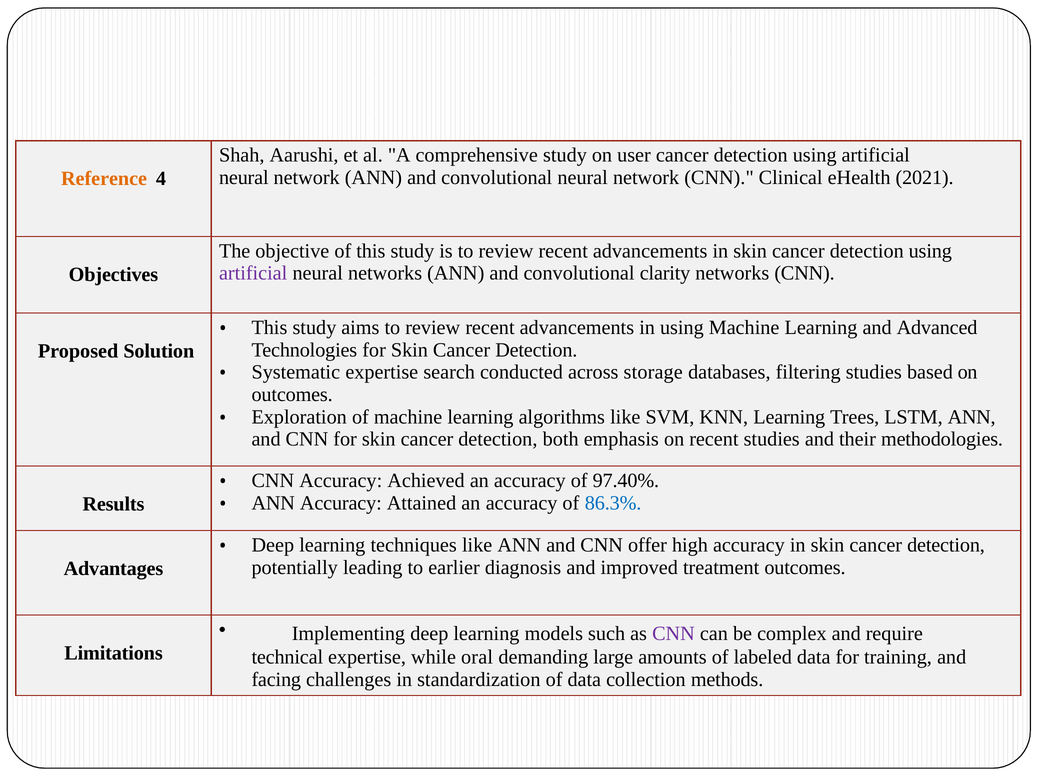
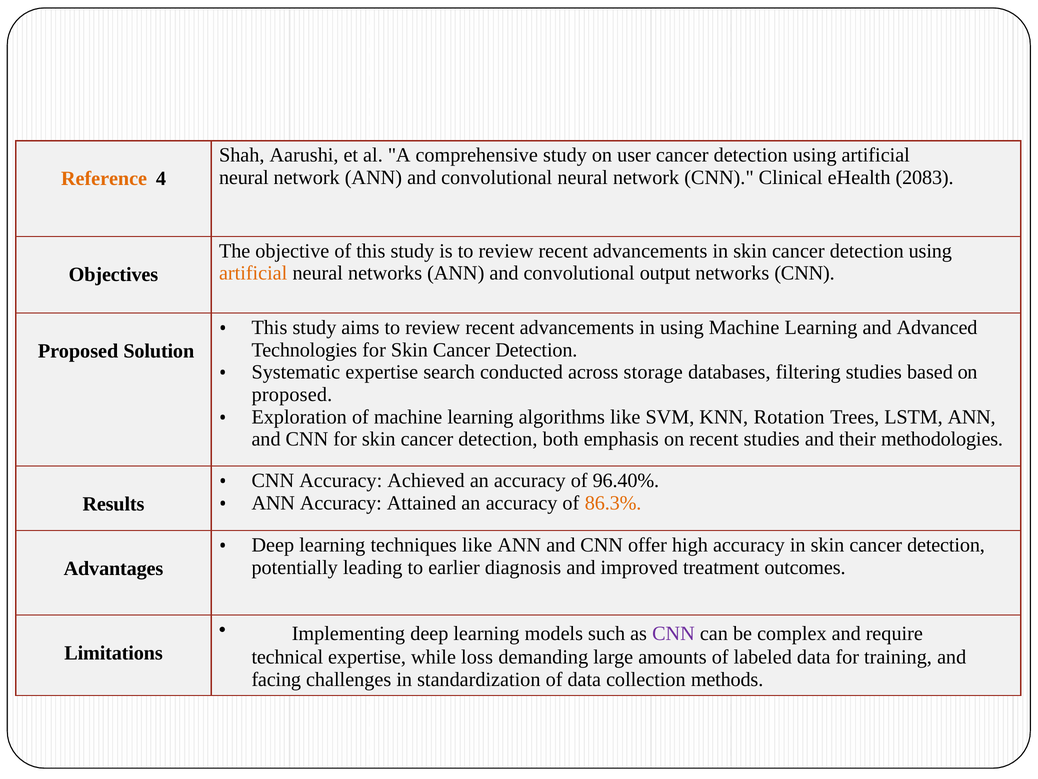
2021: 2021 -> 2083 (925, 178)
artificial colour: purple -> orange (253, 273)
clarity: clarity -> output (665, 273)
outcomes: outcomes -> proposed (292, 394)
KNN Learning: Learning -> Rotation (789, 417)
97.40%: 97.40% -> 96.40% (626, 480)
86.3% colour: blue -> orange (613, 503)
oral: oral -> loss (477, 657)
